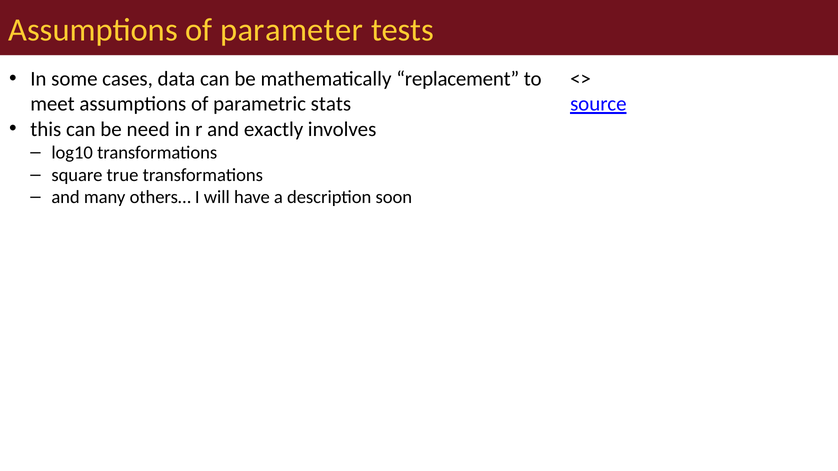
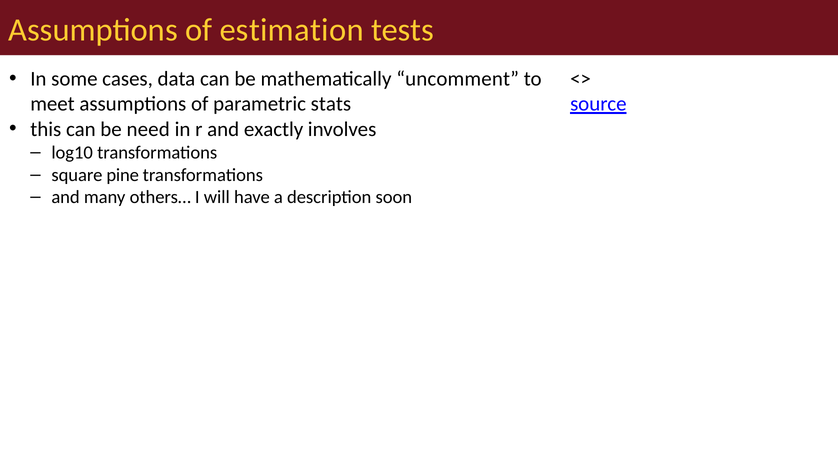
parameter: parameter -> estimation (292, 30)
replacement: replacement -> uncomment (458, 79)
true: true -> pine (123, 175)
